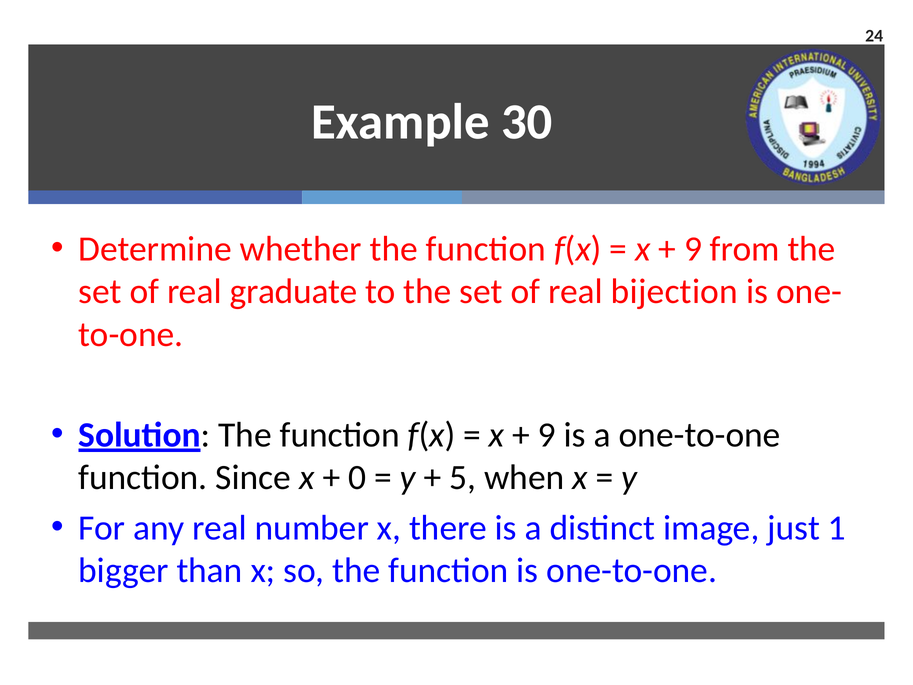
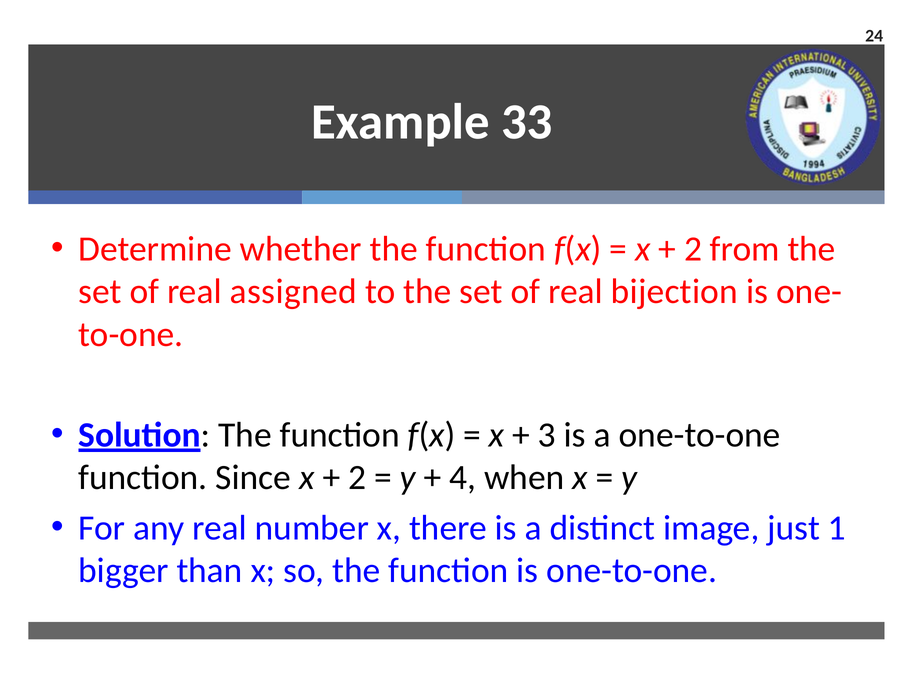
30: 30 -> 33 (527, 122)
9: 9 -> 2 (693, 249)
graduate: graduate -> assigned (293, 292)
9: 9 -> 3 (547, 435)
0: 0 -> 2 (357, 477)
5: 5 -> 4 (463, 477)
